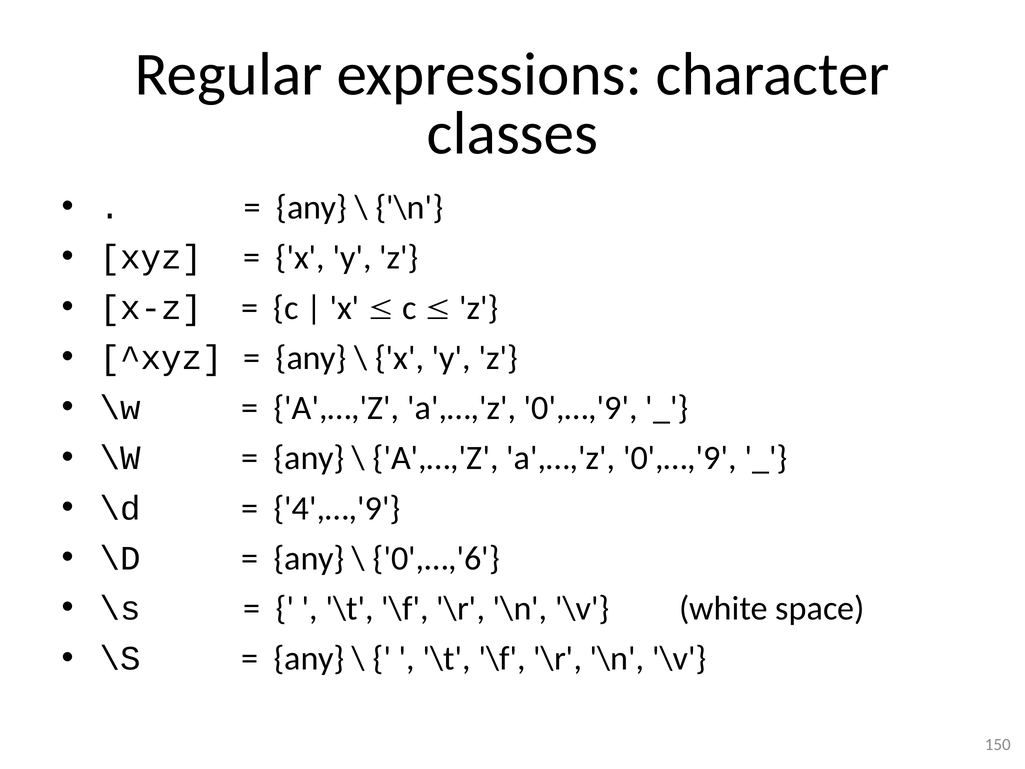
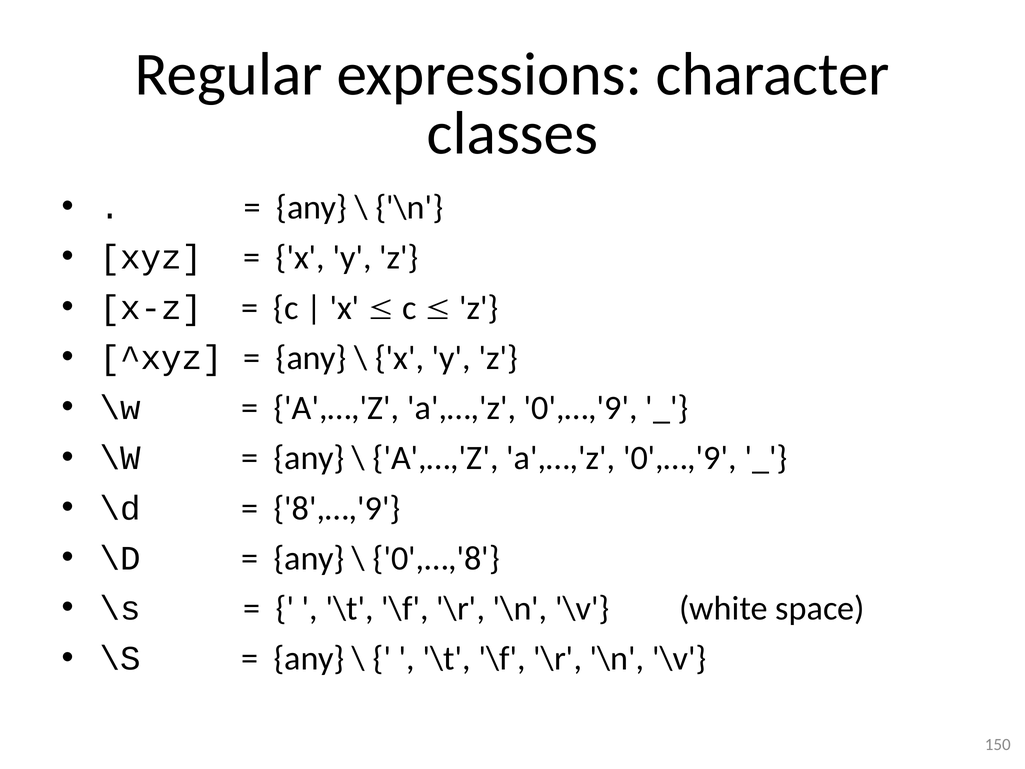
4',…,'9: 4',…,'9 -> 8',…,'9 (337, 508)
0',…,'6: 0',…,'6 -> 0',…,'8 (436, 558)
